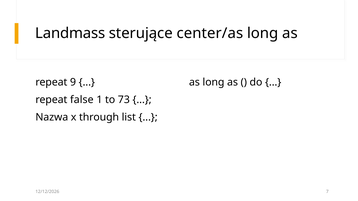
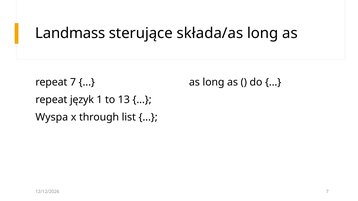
center/as: center/as -> składa/as (210, 33)
repeat 9: 9 -> 7 (73, 82)
false: false -> język (82, 100)
73: 73 -> 13 (124, 100)
Nazwa: Nazwa -> Wyspa (52, 117)
